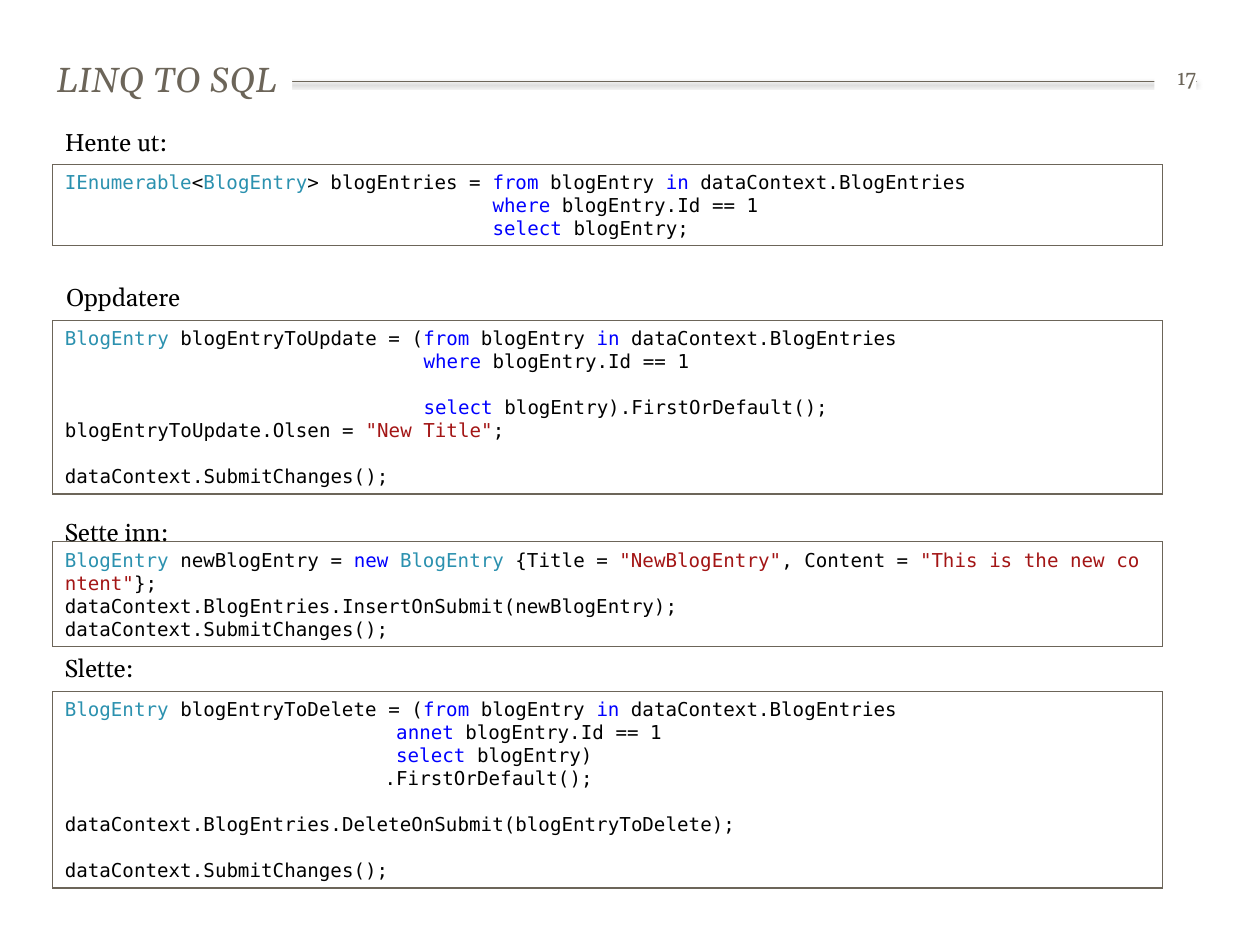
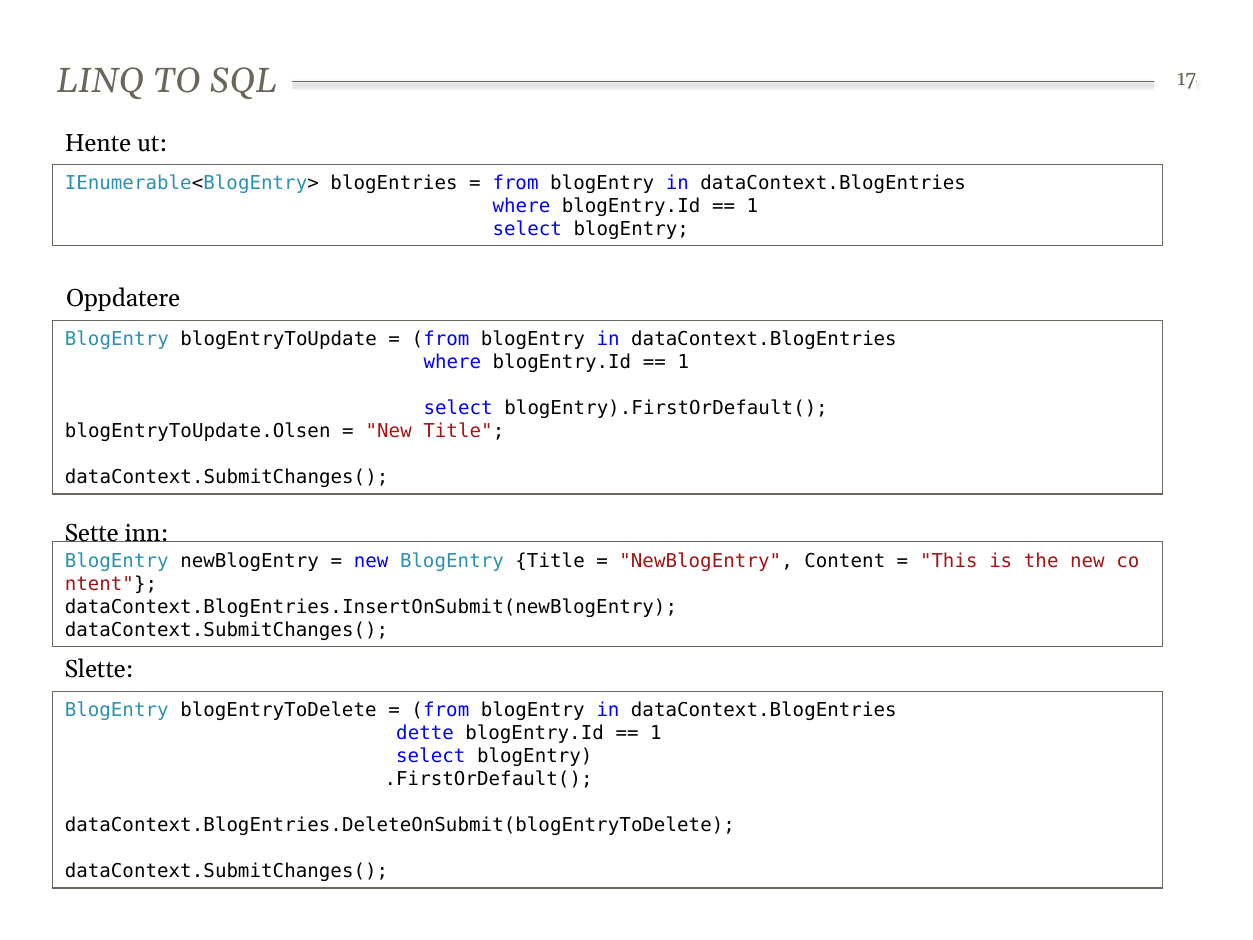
annet: annet -> dette (425, 733)
